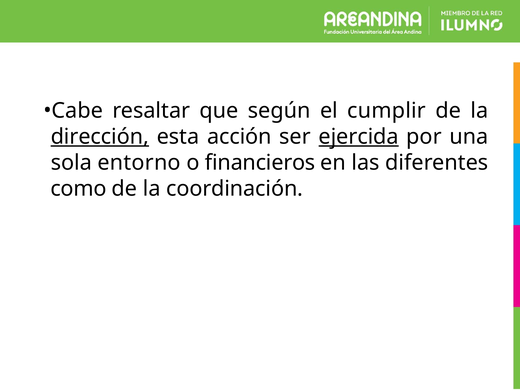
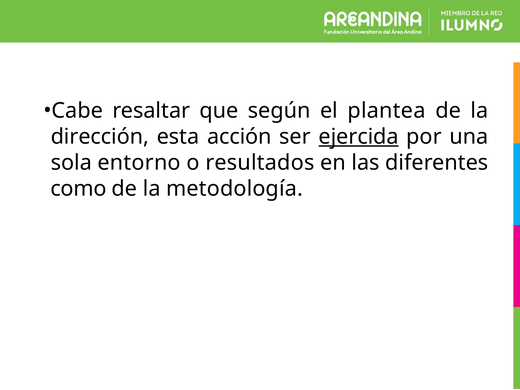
cumplir: cumplir -> plantea (387, 111)
dirección underline: present -> none (100, 137)
financieros: financieros -> resultados (260, 163)
coordinación: coordinación -> metodología (235, 189)
